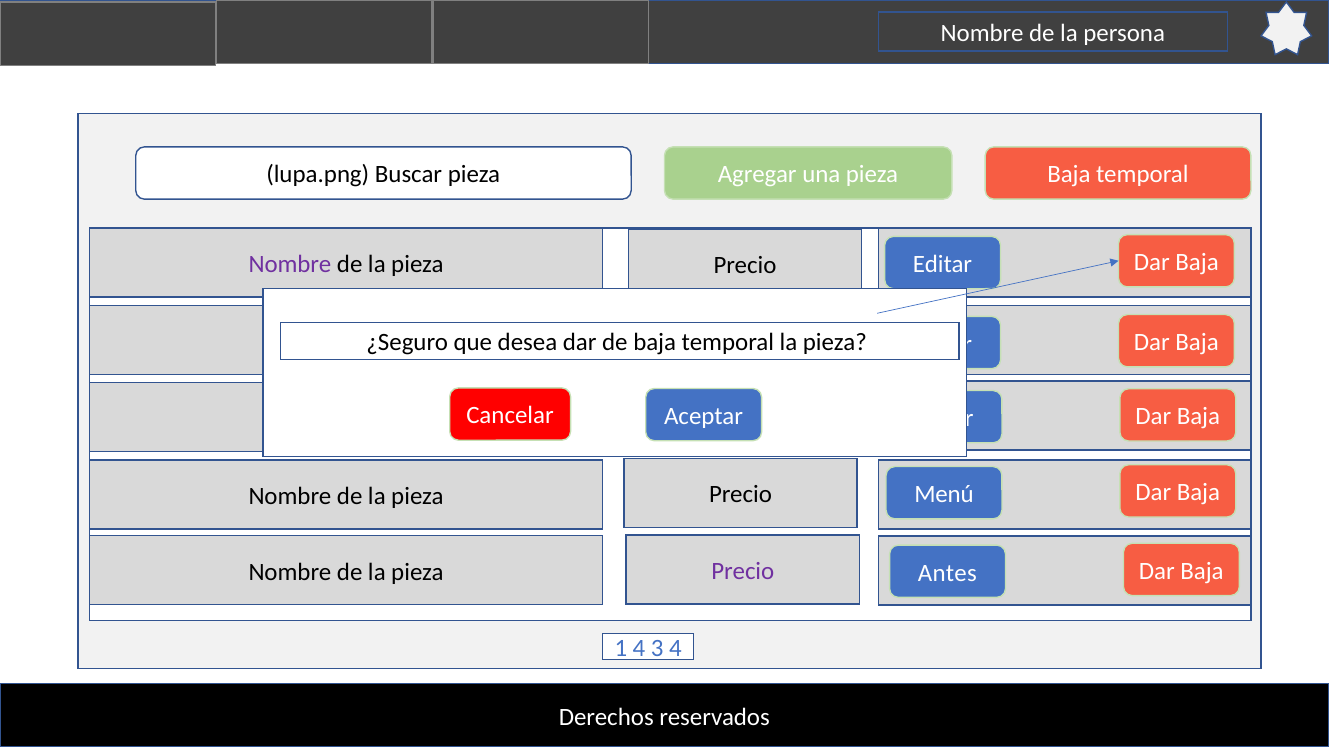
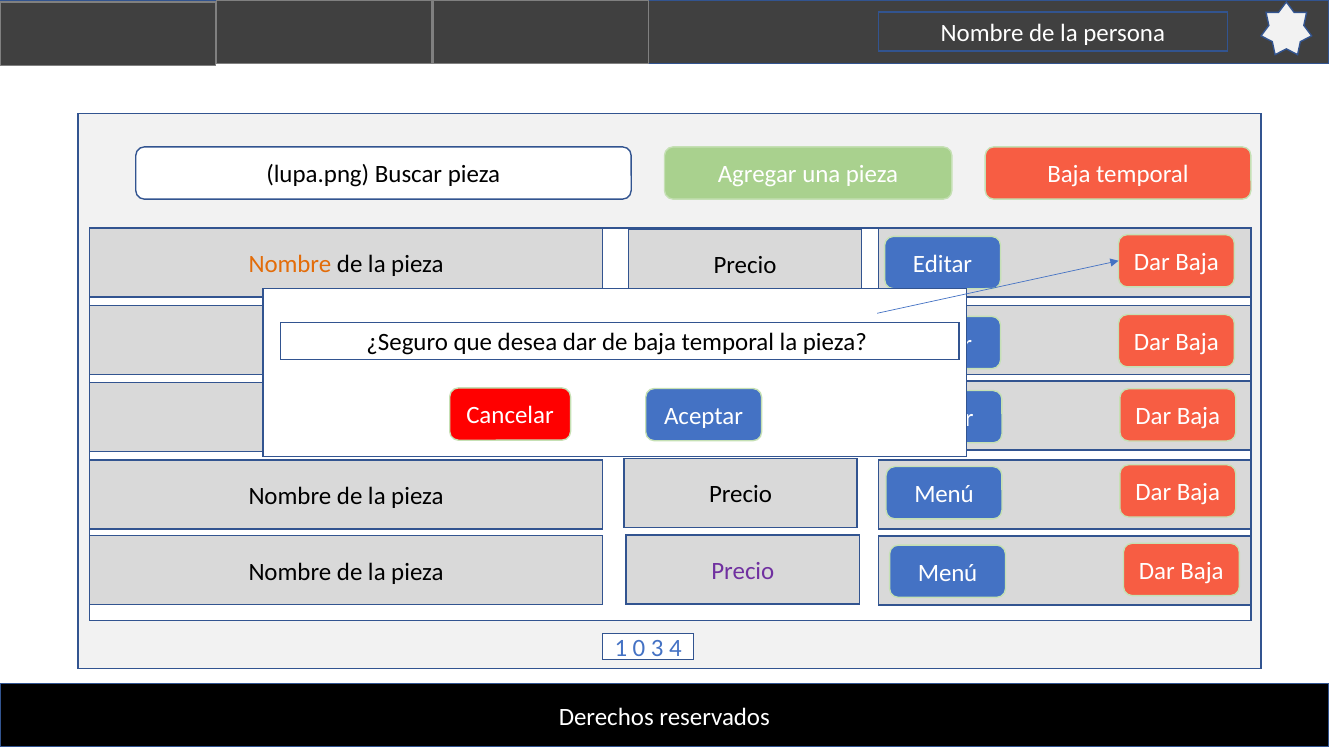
Nombre colour: purple -> orange (290, 265)
Antes: Antes -> Menú (948, 573)
1 4: 4 -> 0 (639, 649)
